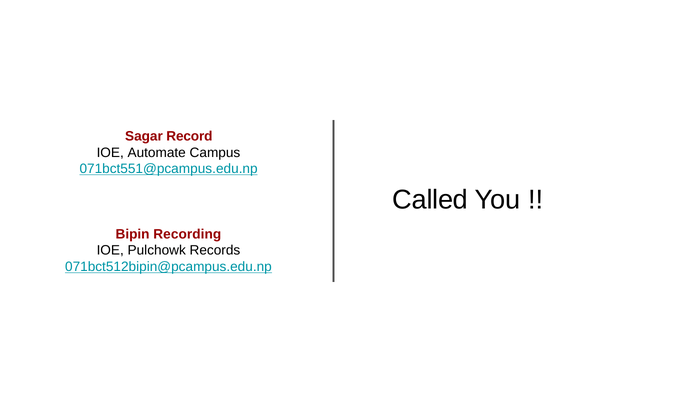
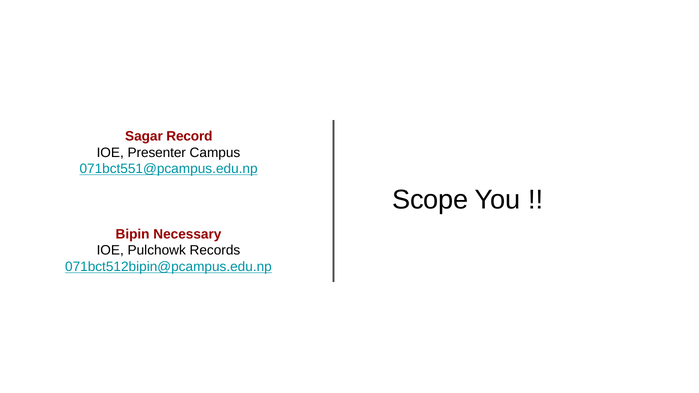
Automate: Automate -> Presenter (157, 153)
Called: Called -> Scope (430, 200)
Recording: Recording -> Necessary (187, 234)
